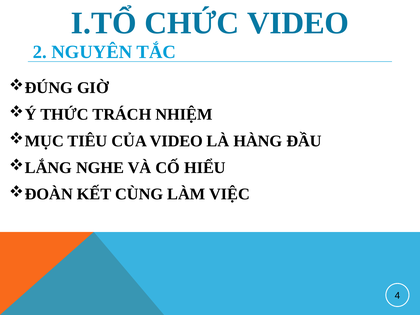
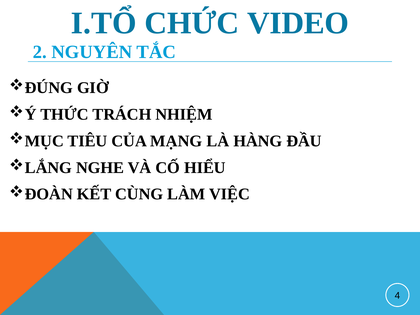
CỦA VIDEO: VIDEO -> MẠNG (176, 141)
